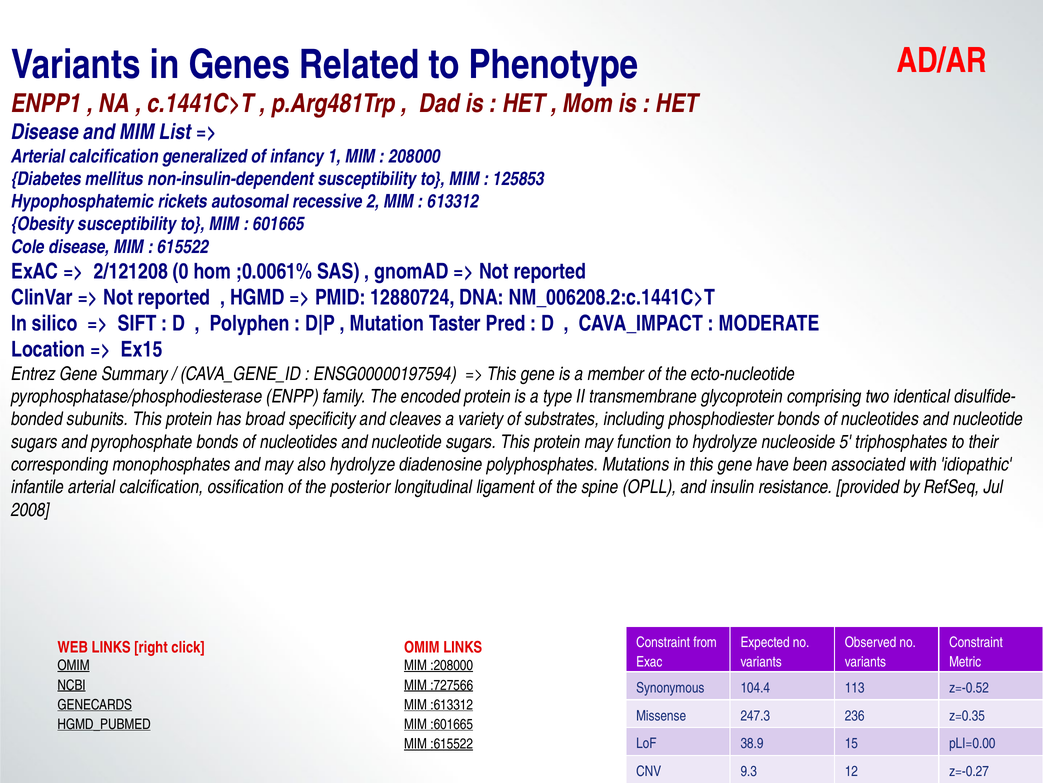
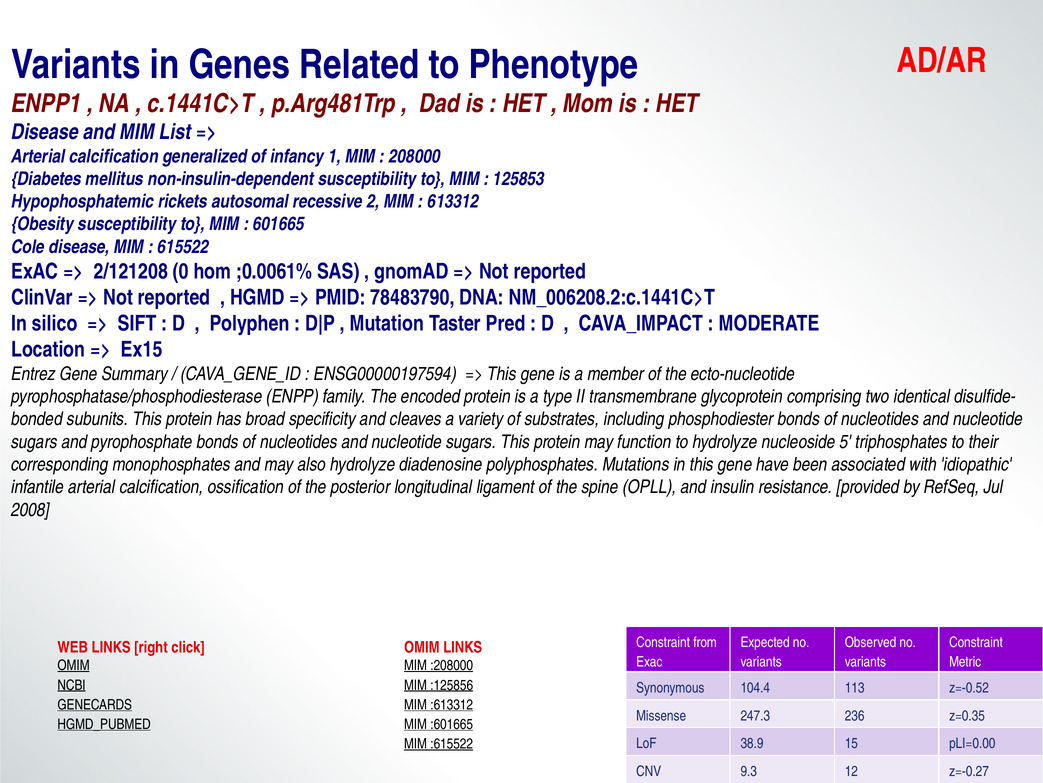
12880724: 12880724 -> 78483790 (412, 297)
:727566: :727566 -> :125856 (452, 685)
